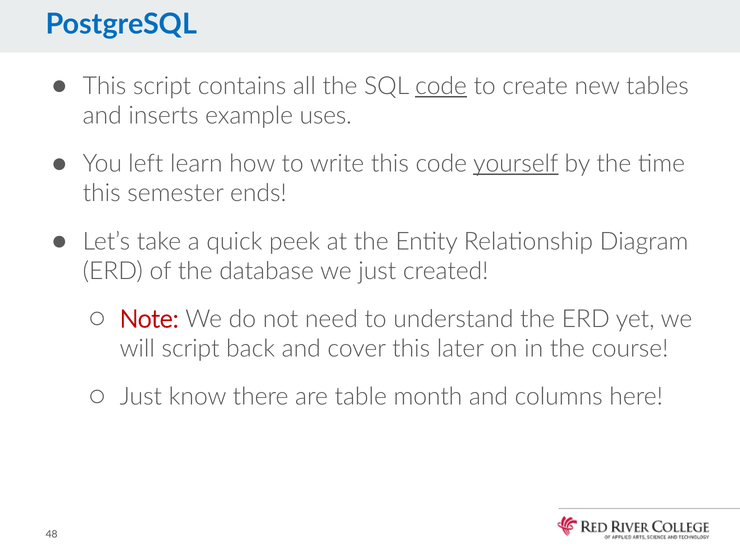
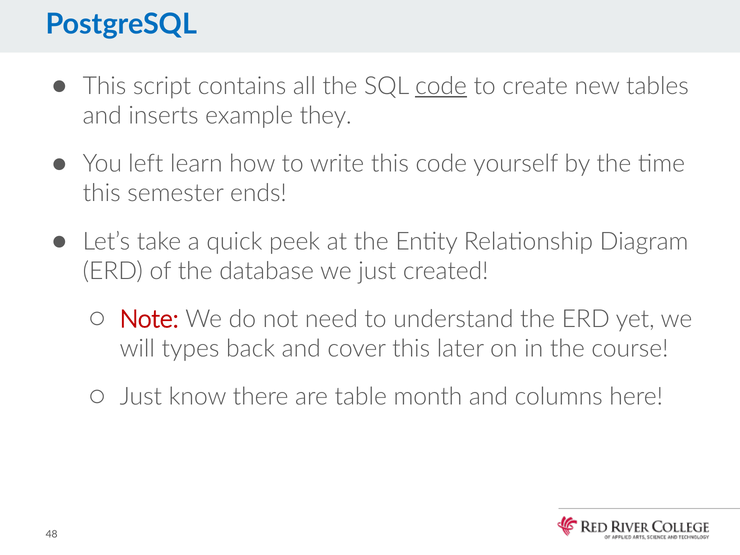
uses: uses -> they (326, 116)
yourself underline: present -> none (516, 164)
will script: script -> types (191, 349)
